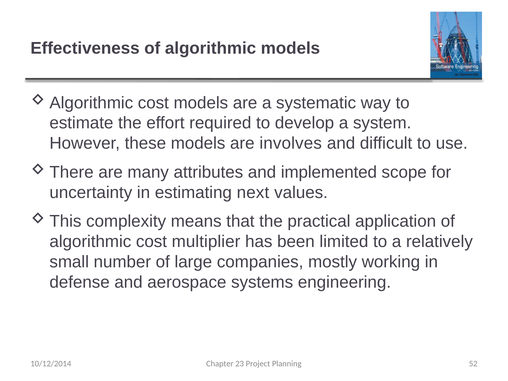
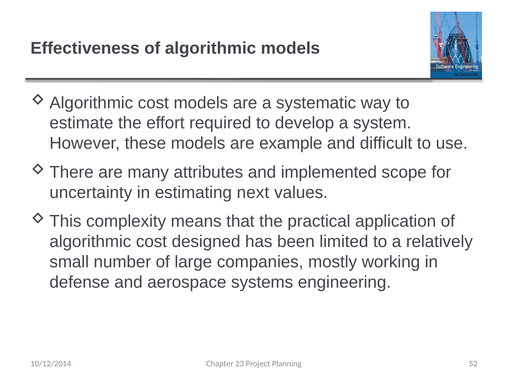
involves: involves -> example (291, 143)
multiplier: multiplier -> designed (206, 242)
